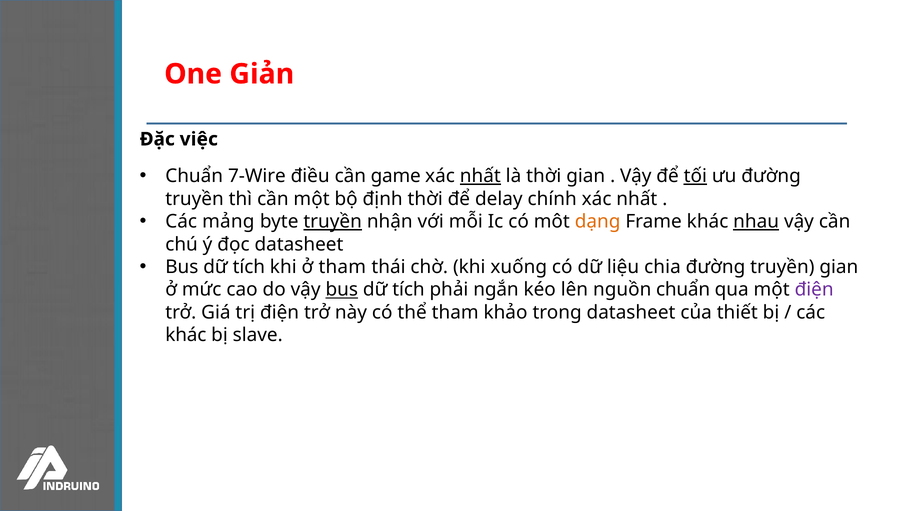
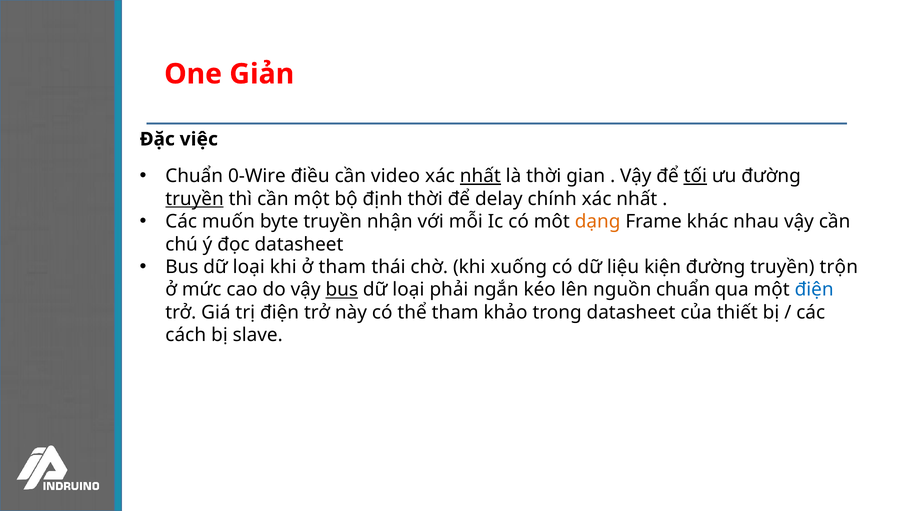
7-Wire: 7-Wire -> 0-Wire (257, 176)
game: game -> video (396, 176)
truyền underline: none -> present (195, 199)
mảng: mảng -> muốn (228, 222)
truyền underline: present -> none (333, 222)
nhau underline: present -> none (756, 222)
tích: tích -> loại (249, 267)
chia: chia -> kiện (663, 267)
truyền gian: gian -> trộn (839, 267)
tích: tích -> loại (408, 290)
điện colour: purple -> blue (814, 290)
khác: khác -> cách (186, 335)
